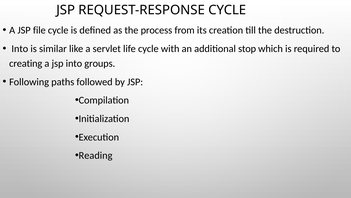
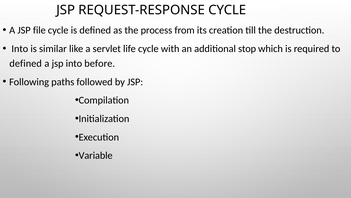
creating: creating -> defined (26, 63)
groups: groups -> before (100, 63)
Reading: Reading -> Variable (96, 155)
